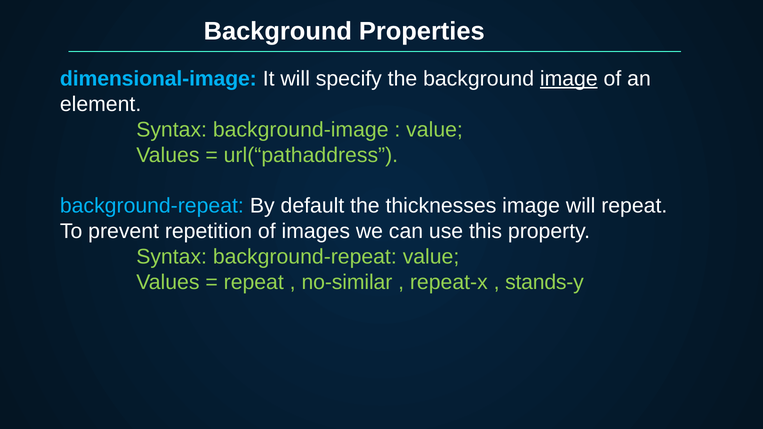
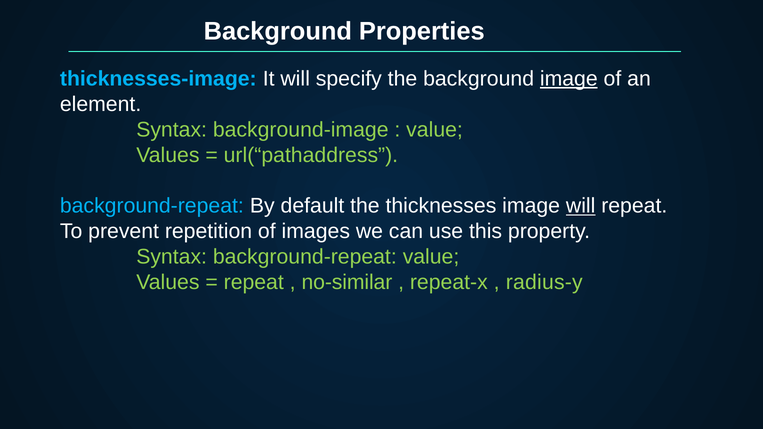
dimensional-image: dimensional-image -> thicknesses-image (158, 79)
will underline: none -> present (581, 206)
stands-y: stands-y -> radius-y (544, 282)
